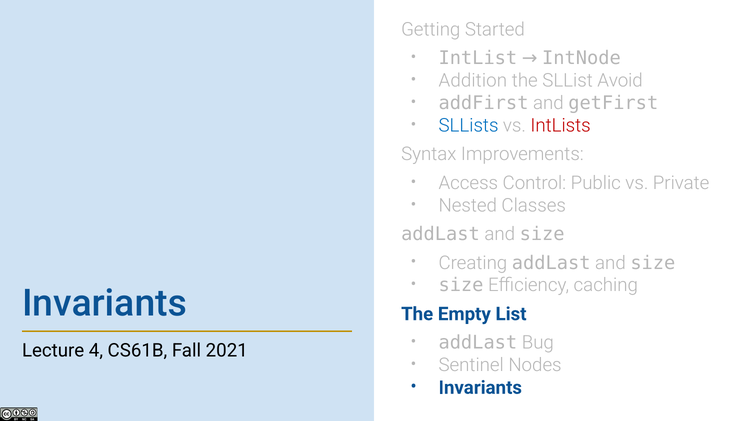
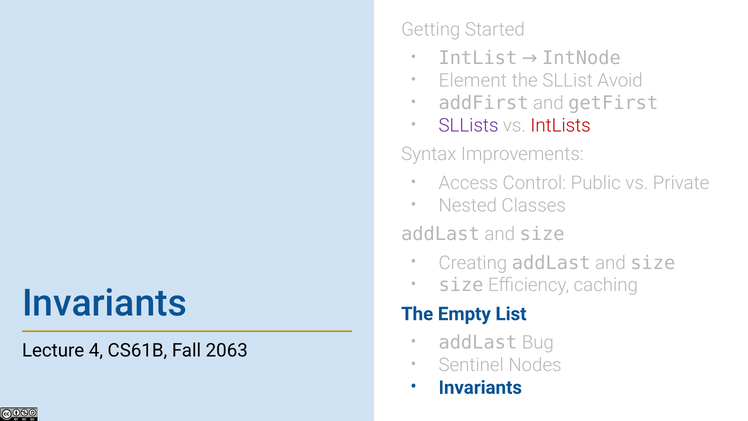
Addition: Addition -> Element (473, 81)
SLLists colour: blue -> purple (469, 126)
2021: 2021 -> 2063 (227, 350)
